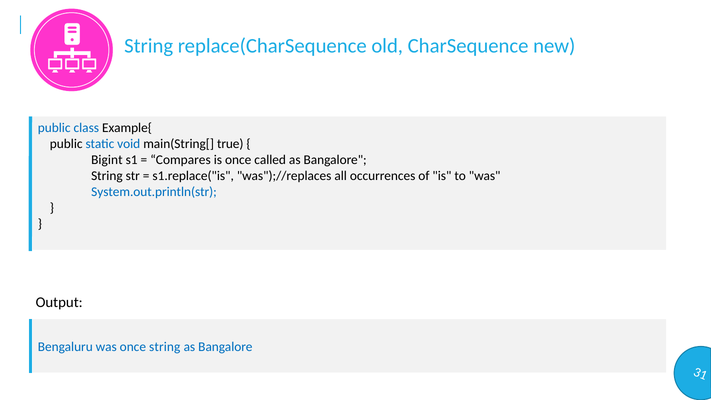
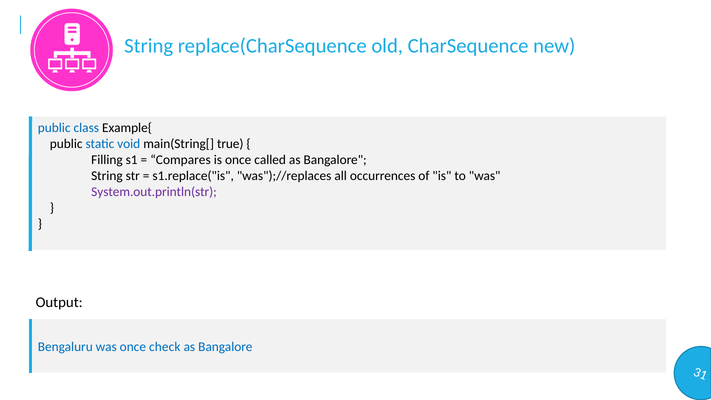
Bigint: Bigint -> Filling (107, 160)
System.out.println(str colour: blue -> purple (154, 192)
once string: string -> check (165, 347)
